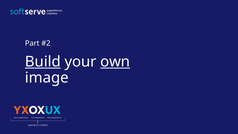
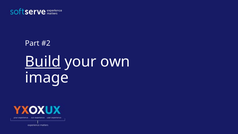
own underline: present -> none (115, 62)
